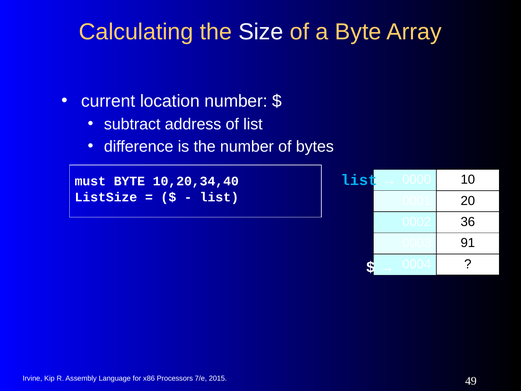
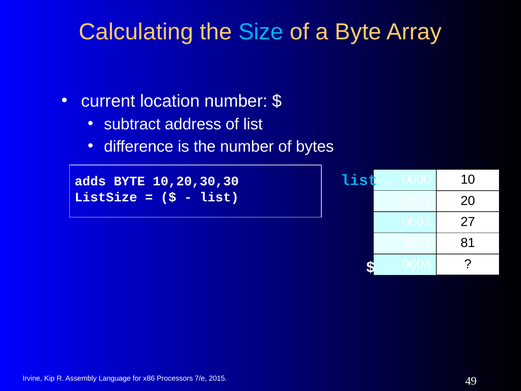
Size colour: white -> light blue (261, 32)
must: must -> adds (90, 181)
10,20,34,40: 10,20,34,40 -> 10,20,30,30 (196, 181)
36: 36 -> 27 (468, 222)
91: 91 -> 81 (468, 243)
